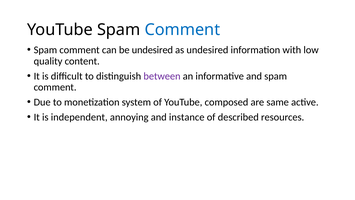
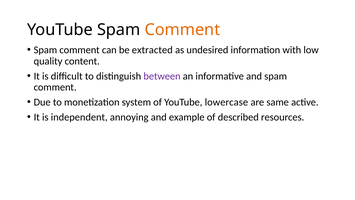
Comment colour: blue -> orange (182, 30)
be undesired: undesired -> extracted (152, 50)
composed: composed -> lowercase (226, 102)
instance: instance -> example (187, 117)
